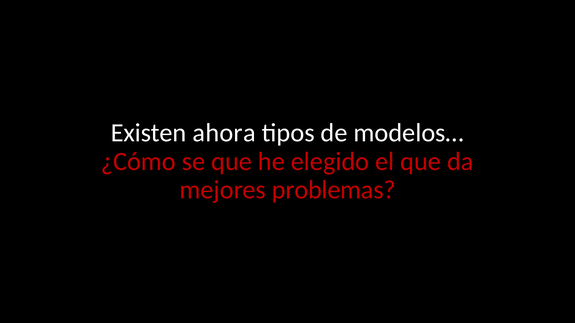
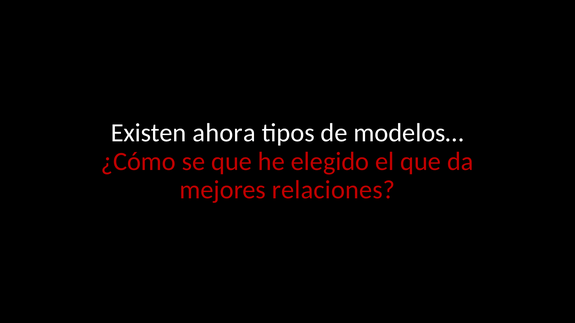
problemas: problemas -> relaciones (334, 190)
